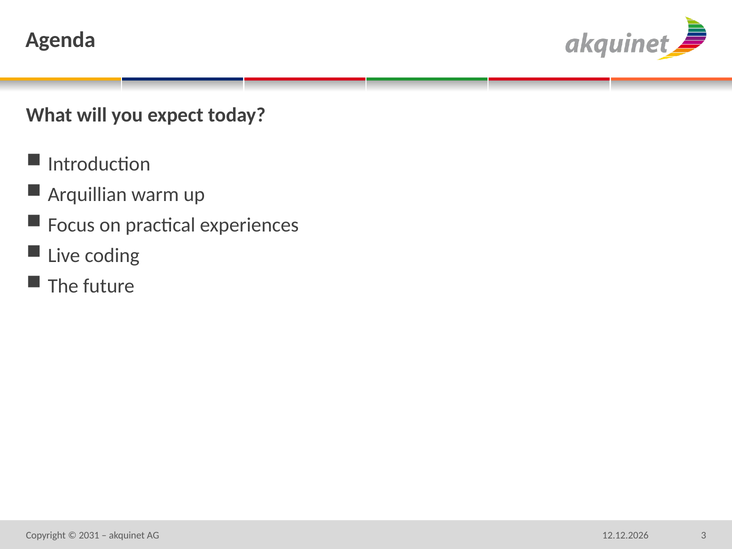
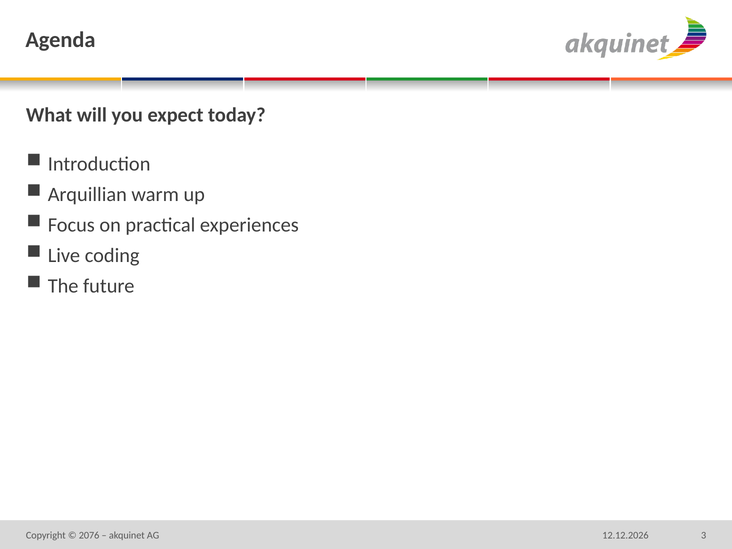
2031: 2031 -> 2076 (89, 535)
